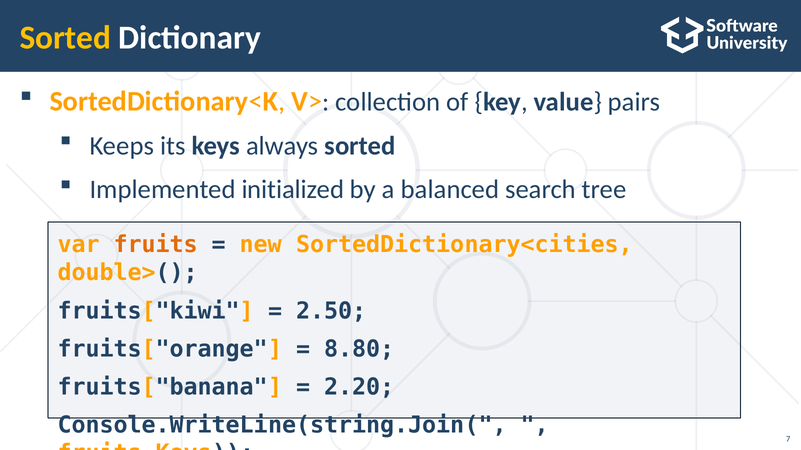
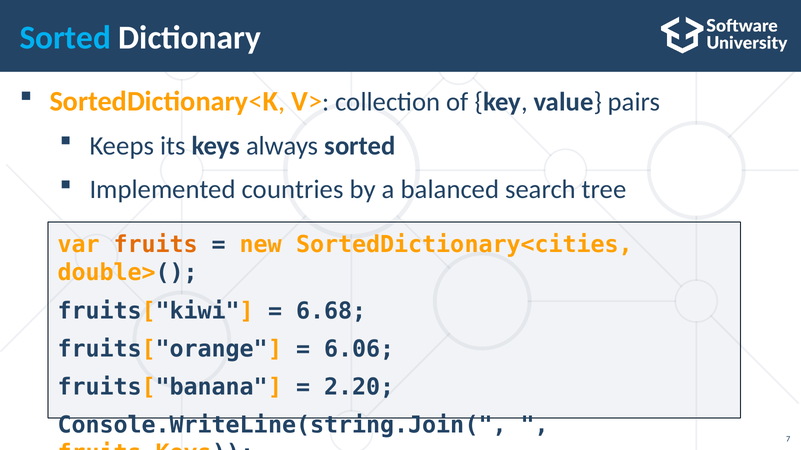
Sorted colour: yellow -> light blue (65, 38)
initialized: initialized -> countries (293, 190)
2.50: 2.50 -> 6.68 (331, 311)
8.80: 8.80 -> 6.06 (359, 349)
